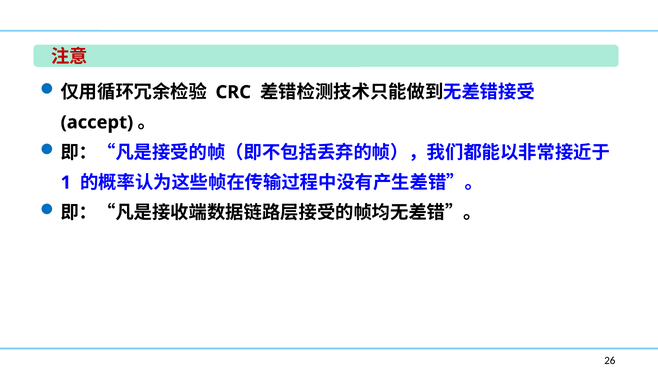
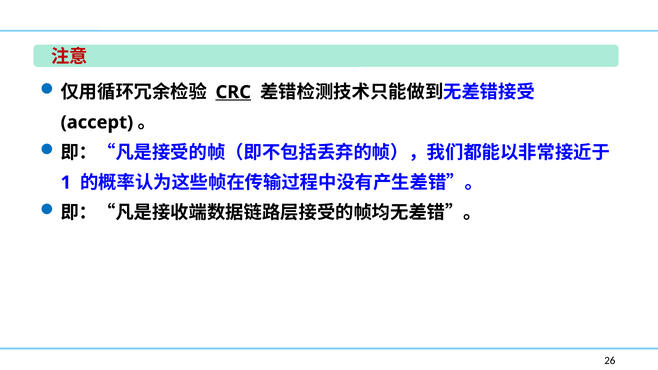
CRC underline: none -> present (233, 92)
